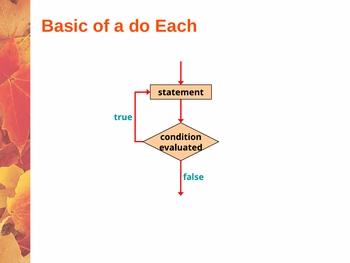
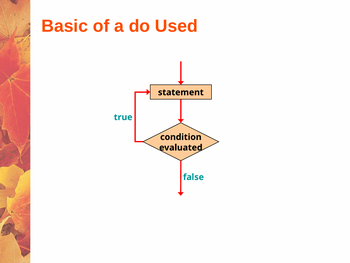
Each: Each -> Used (176, 26)
